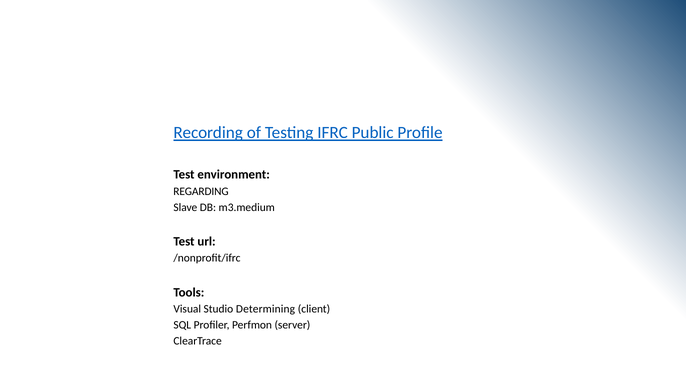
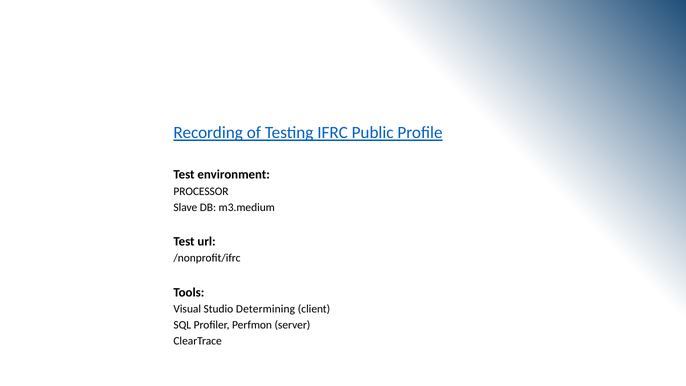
REGARDING: REGARDING -> PROCESSOR (201, 191)
